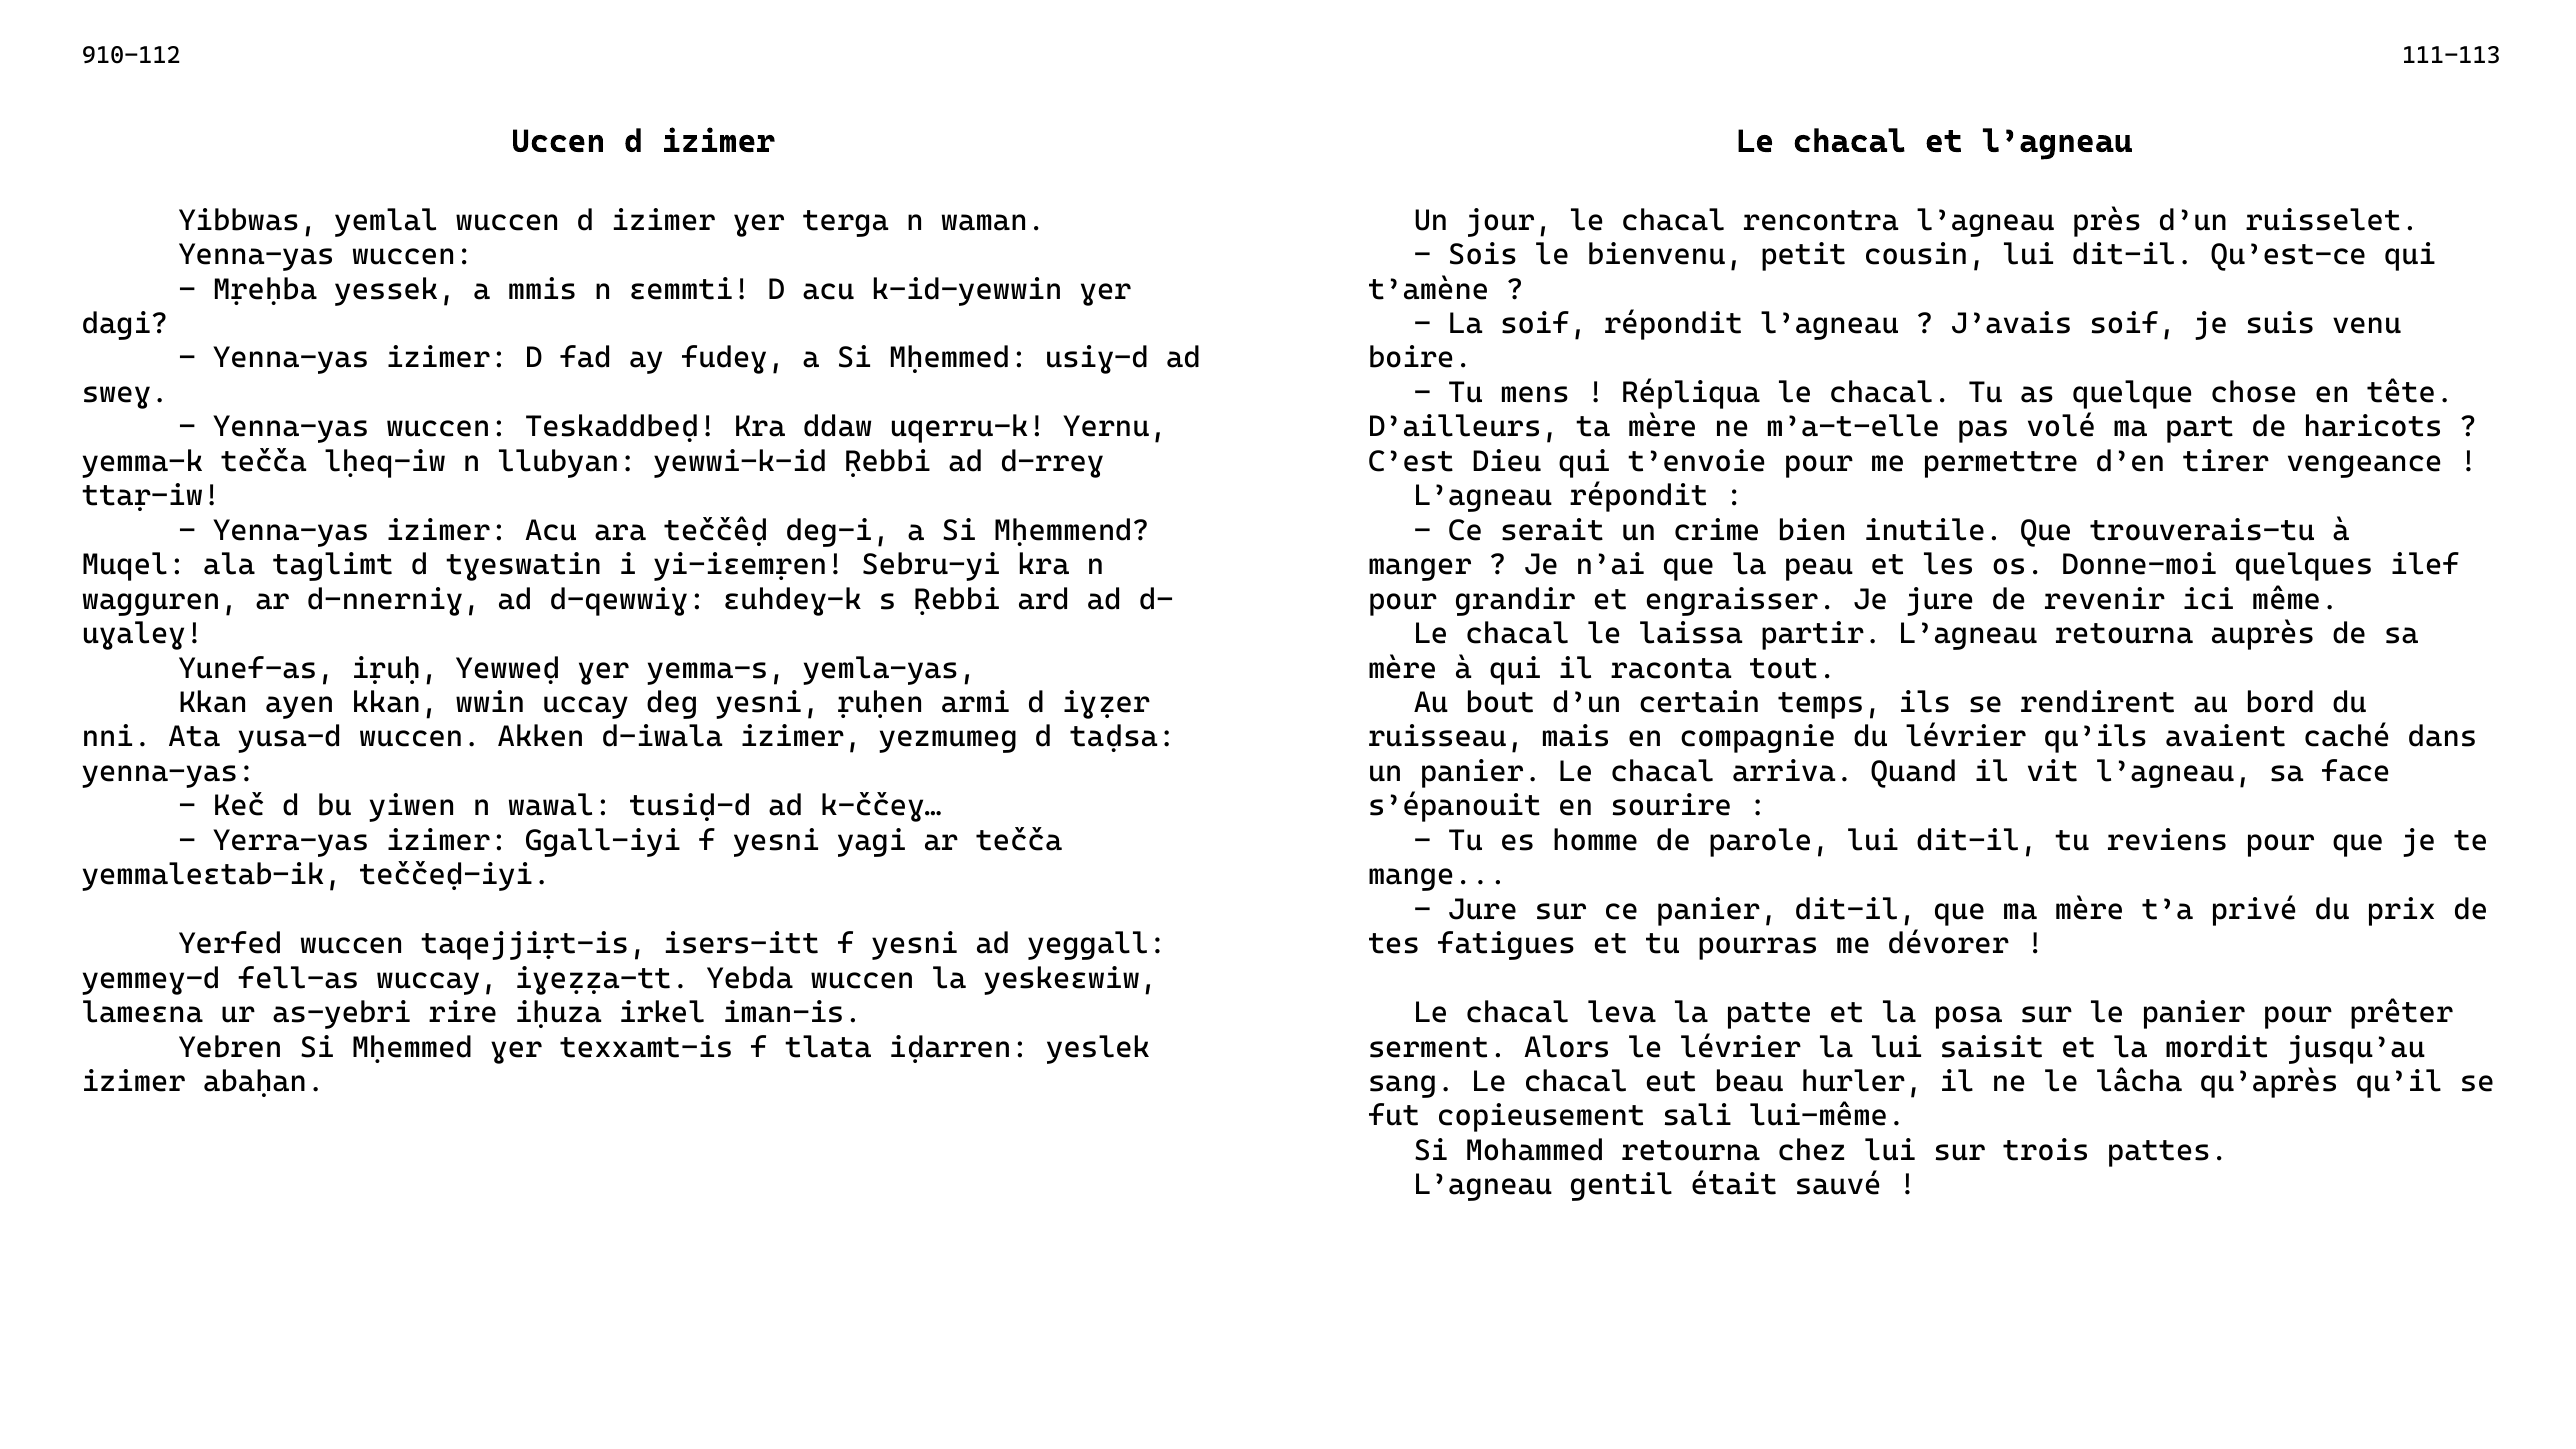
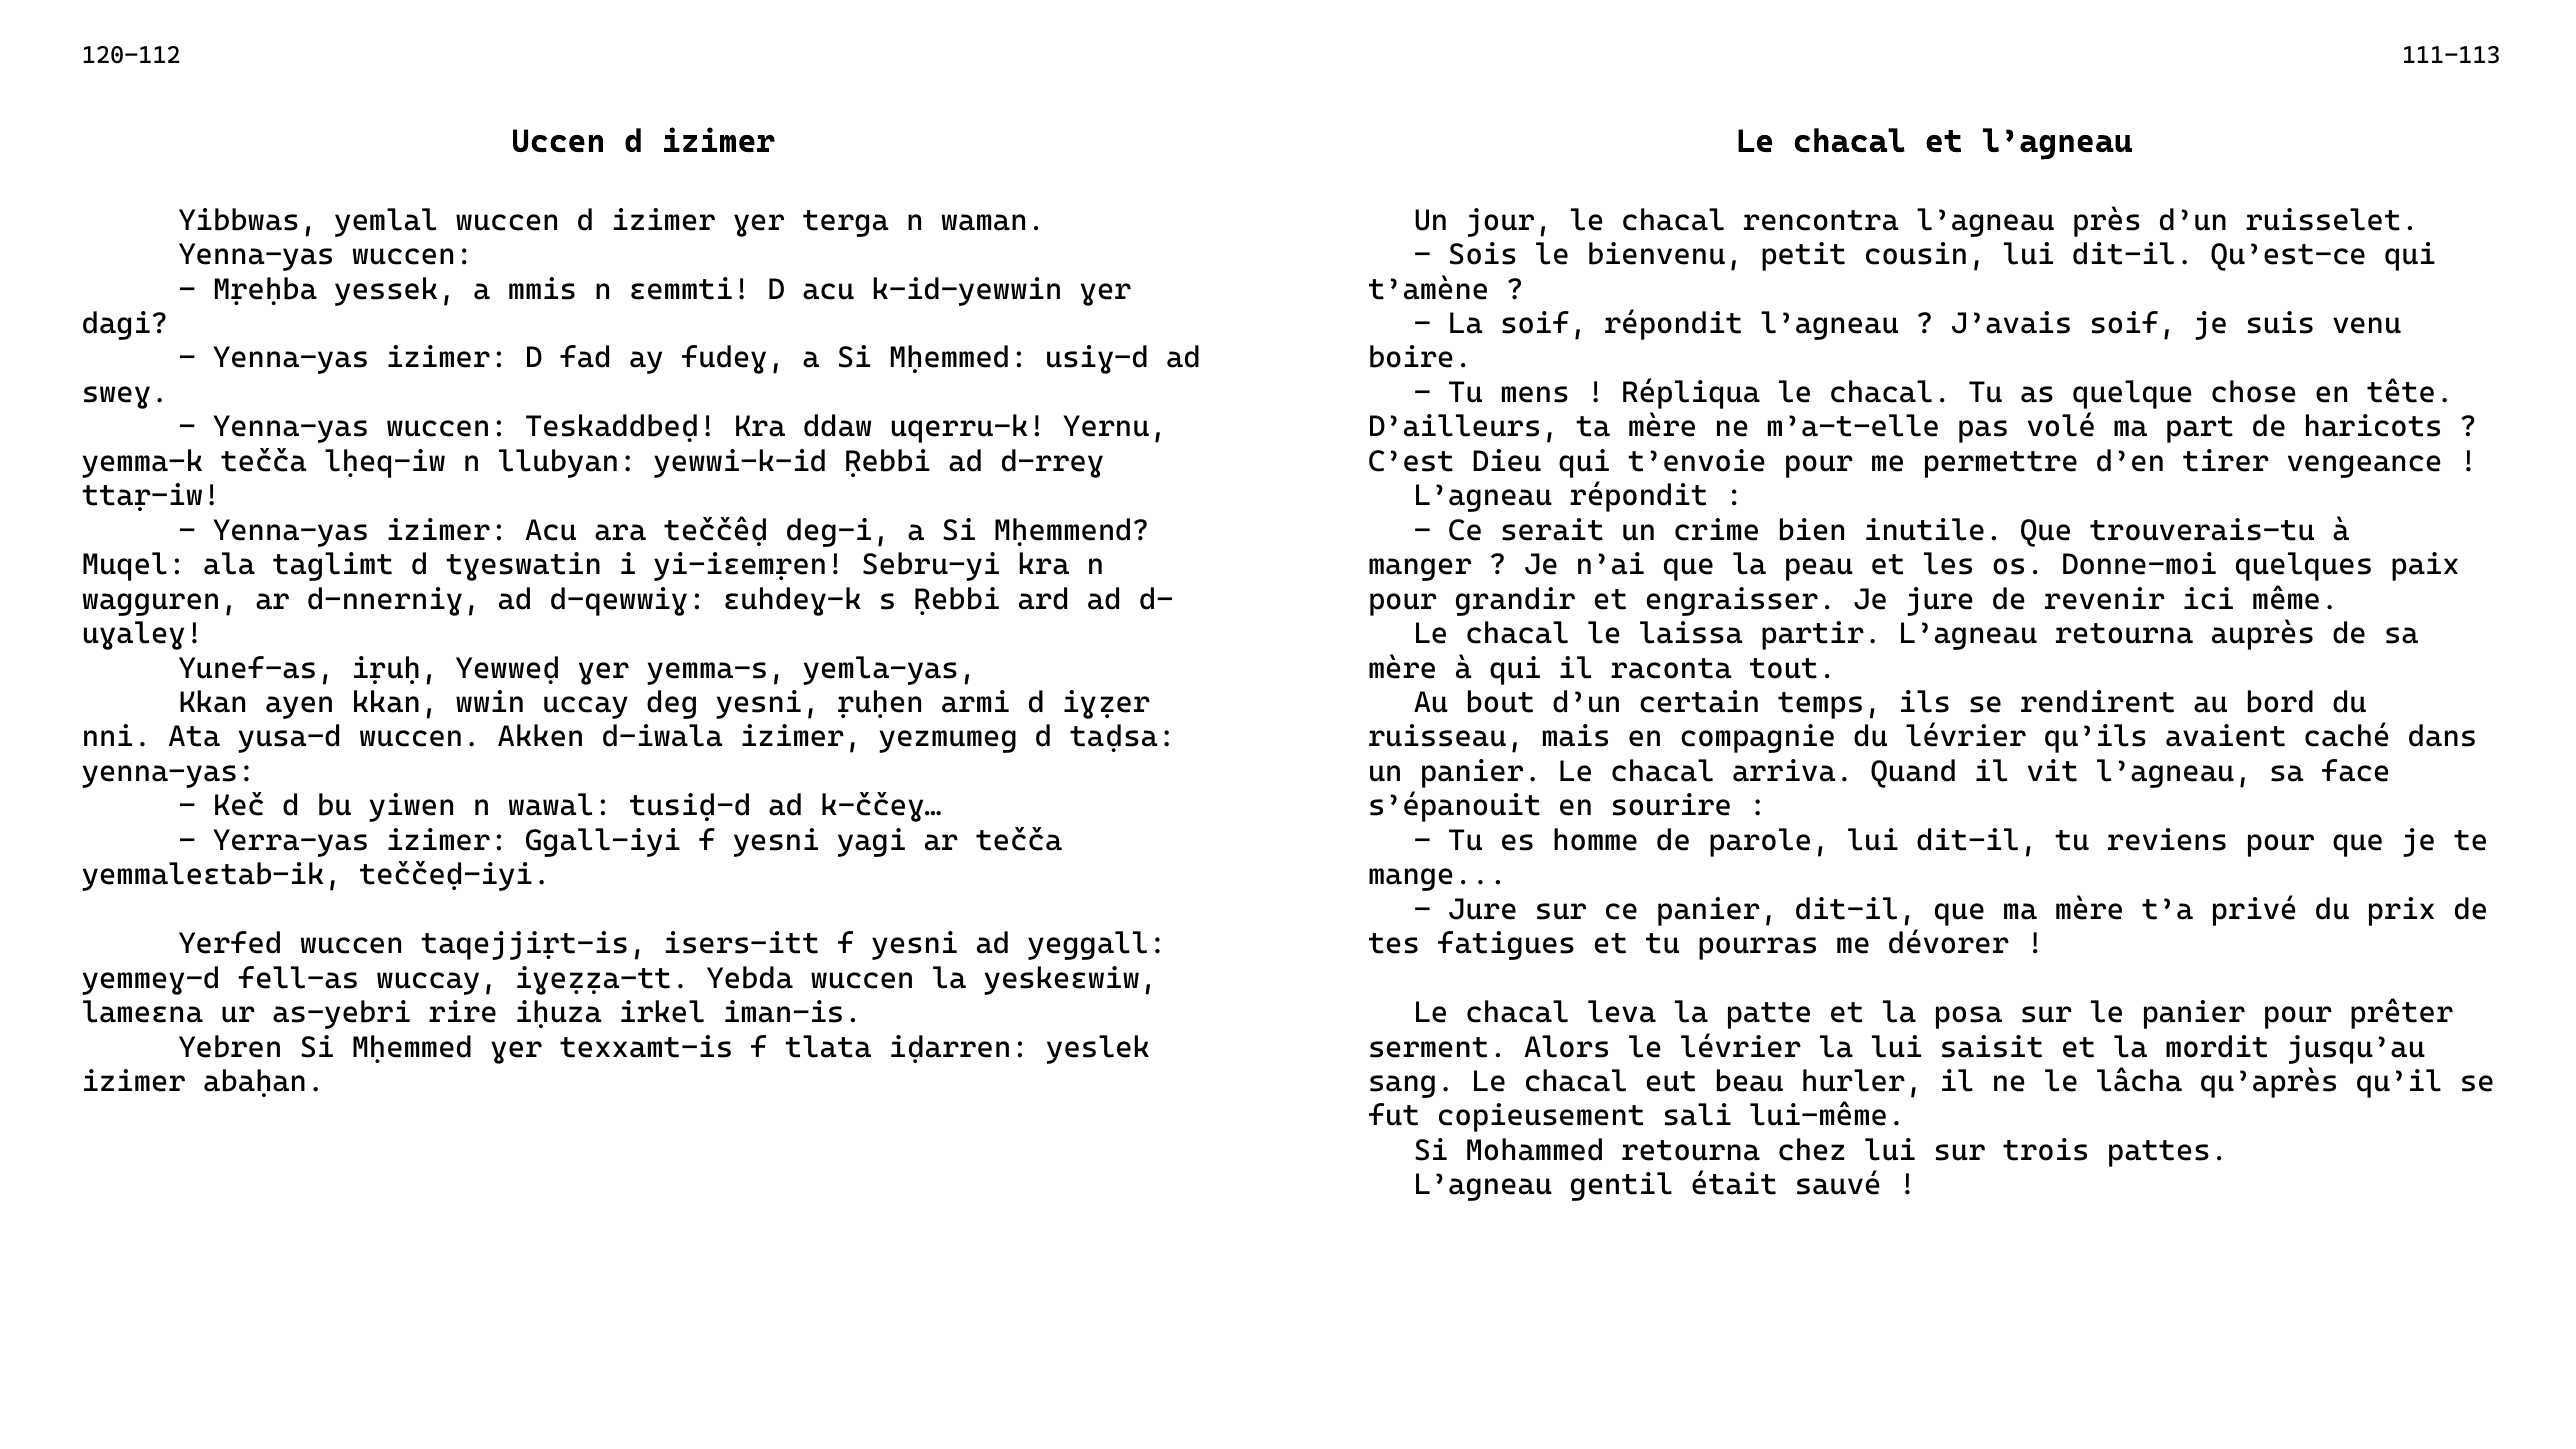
910-112: 910-112 -> 120-112 (131, 56)
ilef: ilef -> paix (2425, 565)
